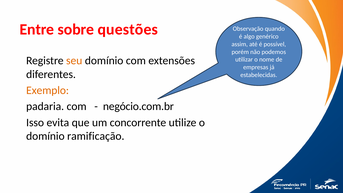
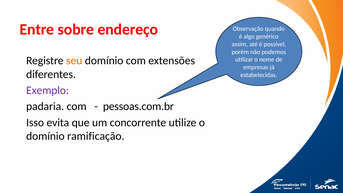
questões: questões -> endereço (128, 29)
Exemplo colour: orange -> purple (48, 90)
negócio.com.br: negócio.com.br -> pessoas.com.br (138, 106)
